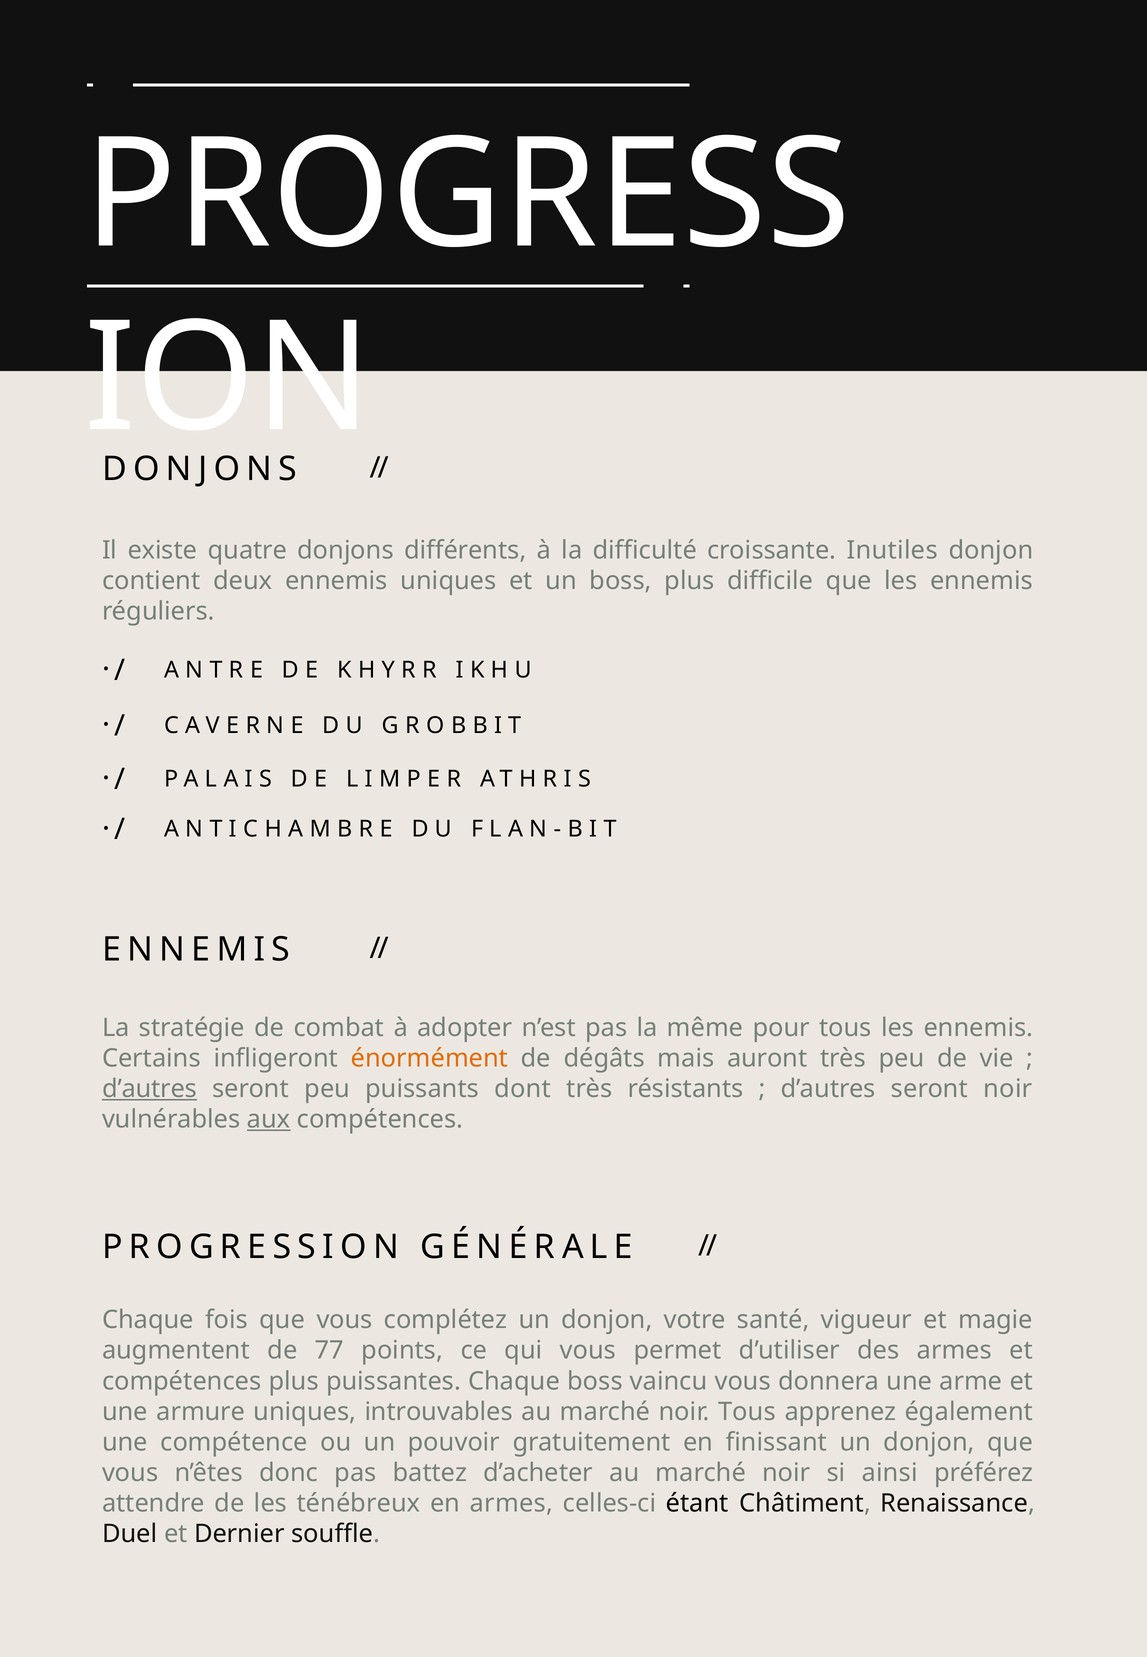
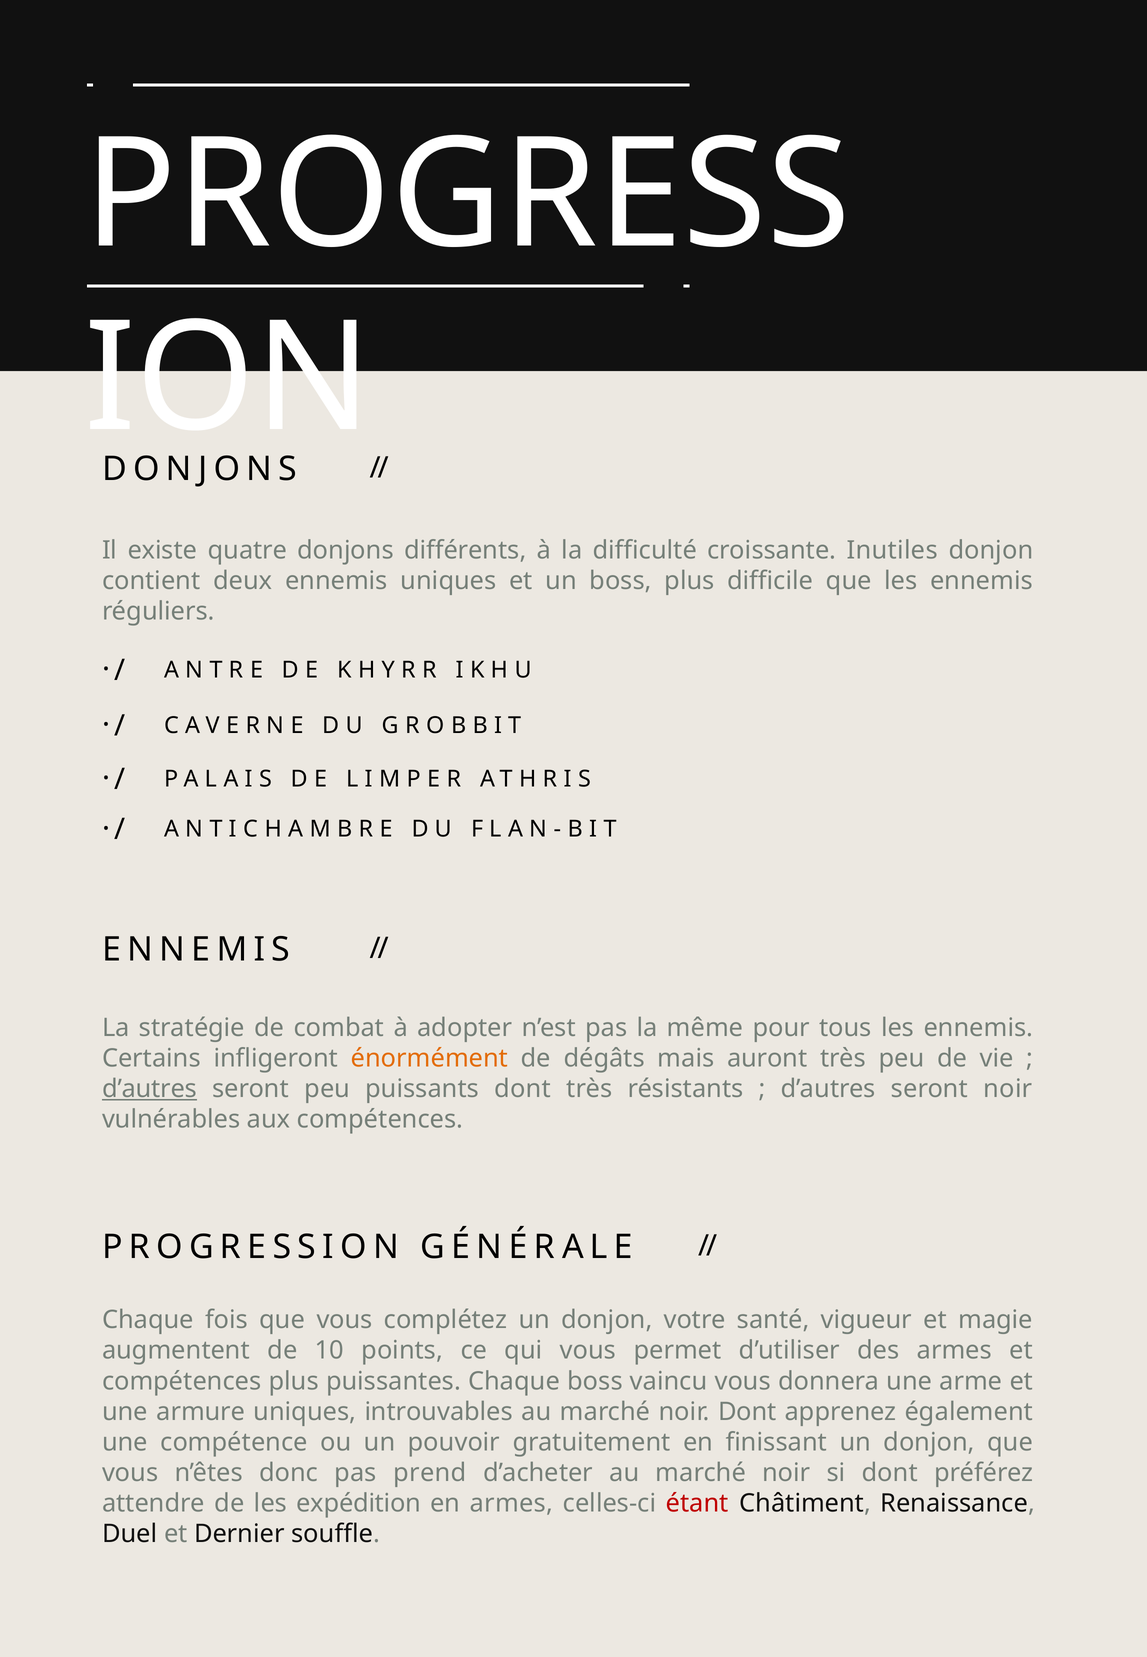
aux underline: present -> none (269, 1119)
77: 77 -> 10 (329, 1350)
noir Tous: Tous -> Dont (747, 1412)
battez: battez -> prend (430, 1473)
si ainsi: ainsi -> dont (890, 1473)
ténébreux: ténébreux -> expédition (359, 1503)
étant colour: black -> red (697, 1503)
